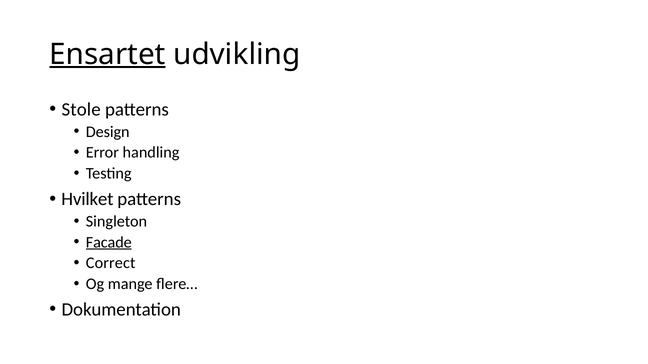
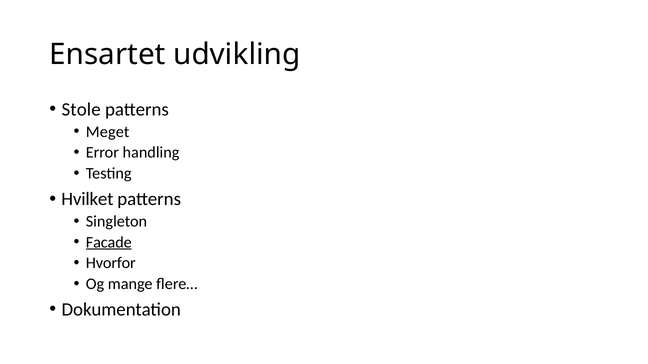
Ensartet underline: present -> none (107, 54)
Design: Design -> Meget (108, 132)
Correct: Correct -> Hvorfor (111, 263)
